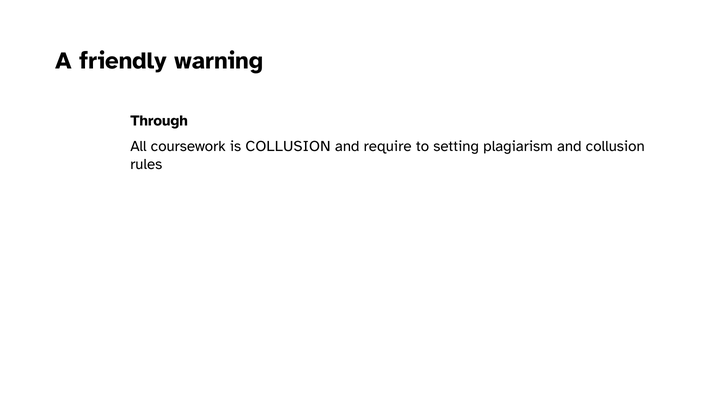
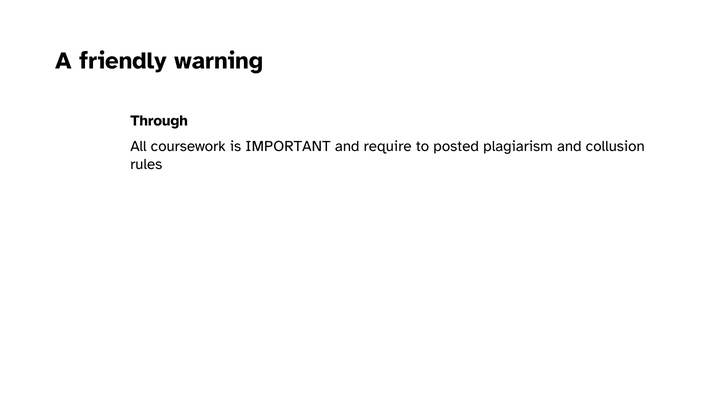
is COLLUSION: COLLUSION -> IMPORTANT (288, 146)
setting: setting -> posted (456, 146)
